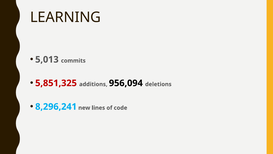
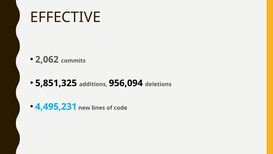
LEARNING: LEARNING -> EFFECTIVE (65, 17)
5,013: 5,013 -> 2,062 (47, 59)
5,851,325 colour: red -> black (56, 83)
8,296,241: 8,296,241 -> 4,495,231 (56, 106)
